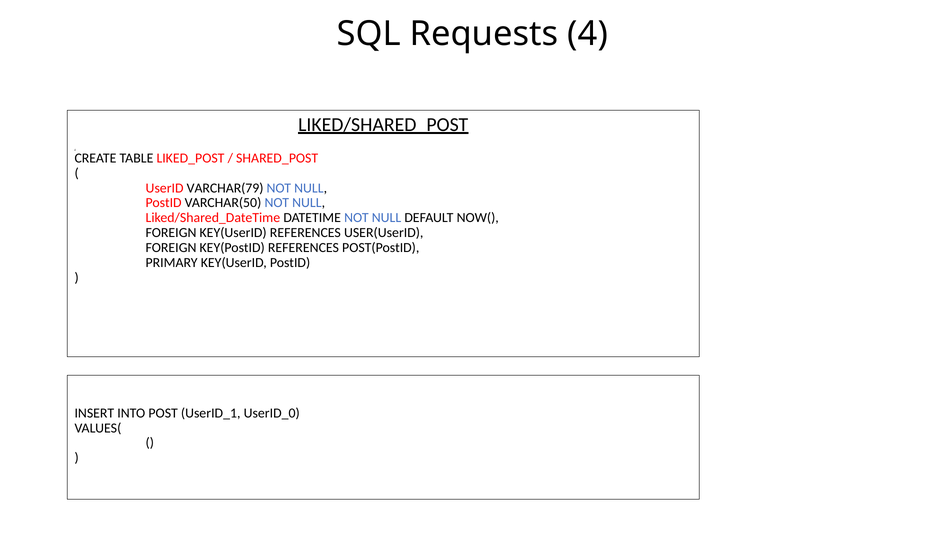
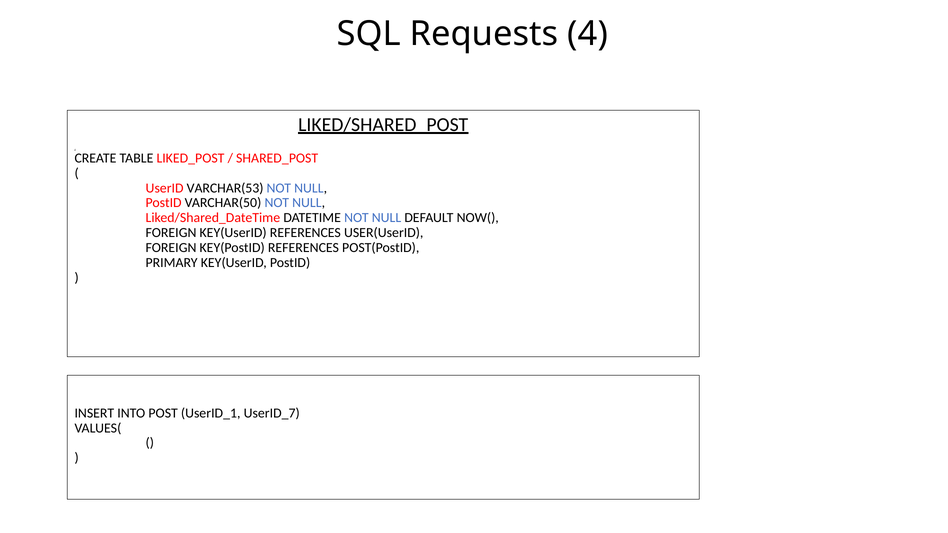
VARCHAR(79: VARCHAR(79 -> VARCHAR(53 (225, 188)
UserID_0: UserID_0 -> UserID_7 (272, 413)
